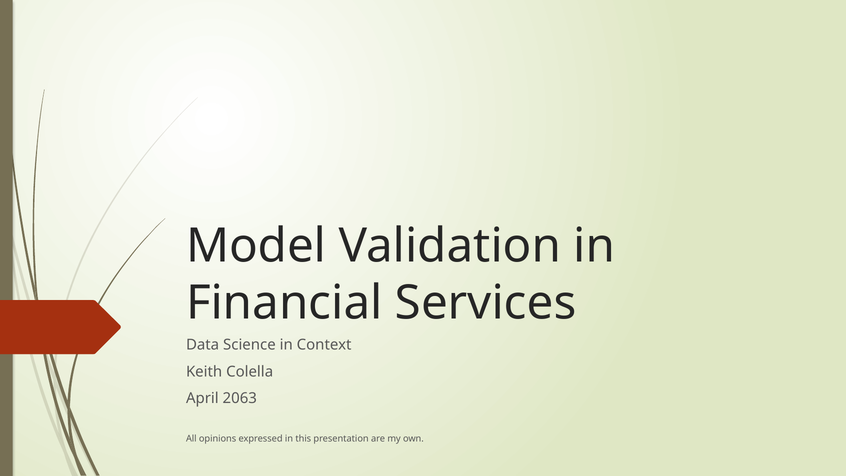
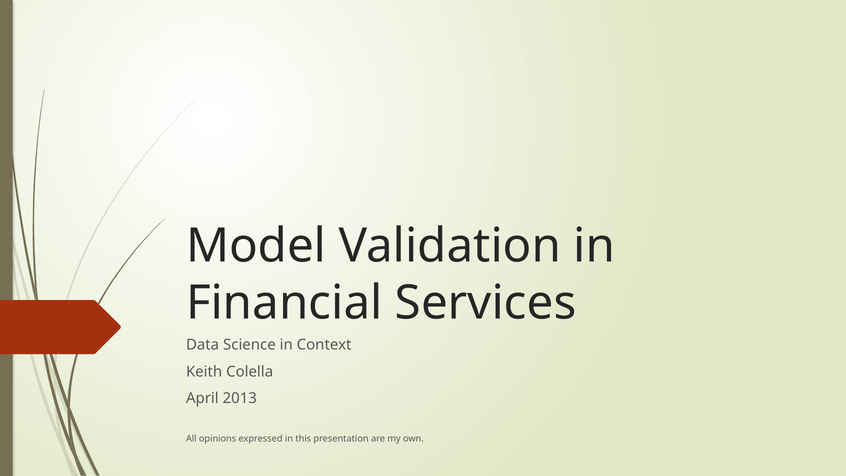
2063: 2063 -> 2013 (240, 398)
